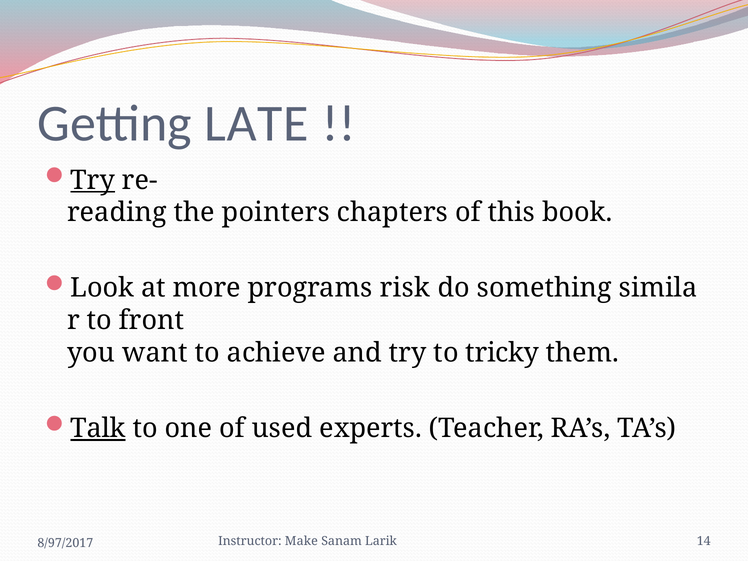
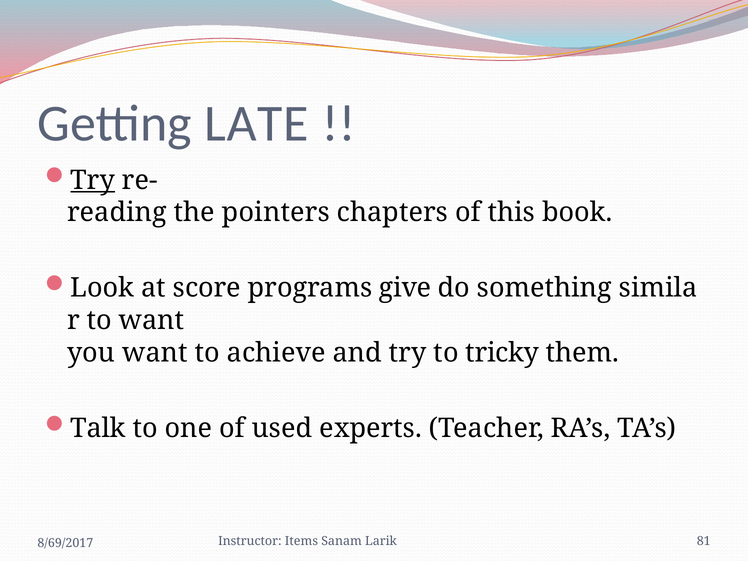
more: more -> score (207, 288)
risk: risk -> give (405, 288)
to front: front -> want (152, 320)
Talk underline: present -> none (98, 428)
Make: Make -> Items (301, 541)
14: 14 -> 81 (704, 541)
8/97/2017: 8/97/2017 -> 8/69/2017 (65, 543)
